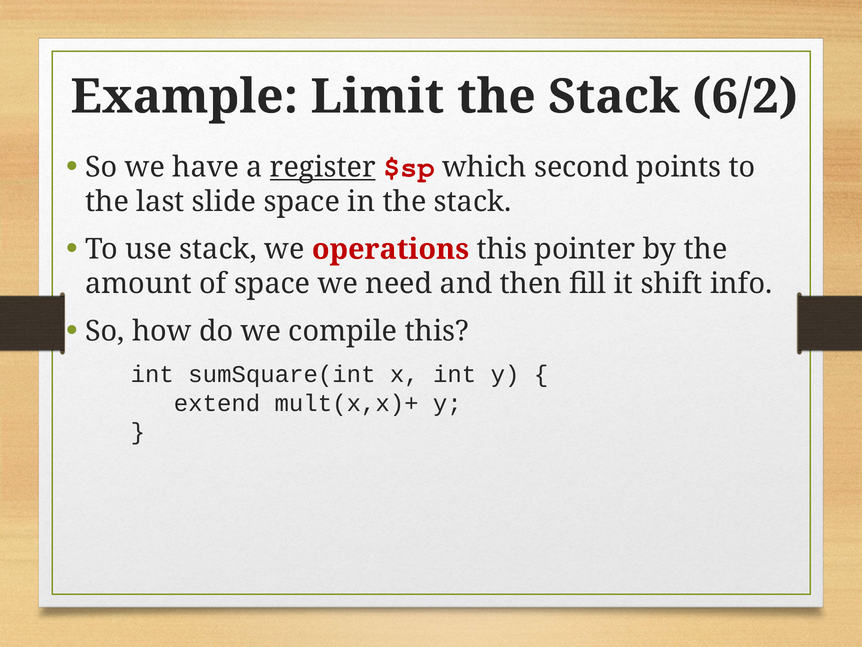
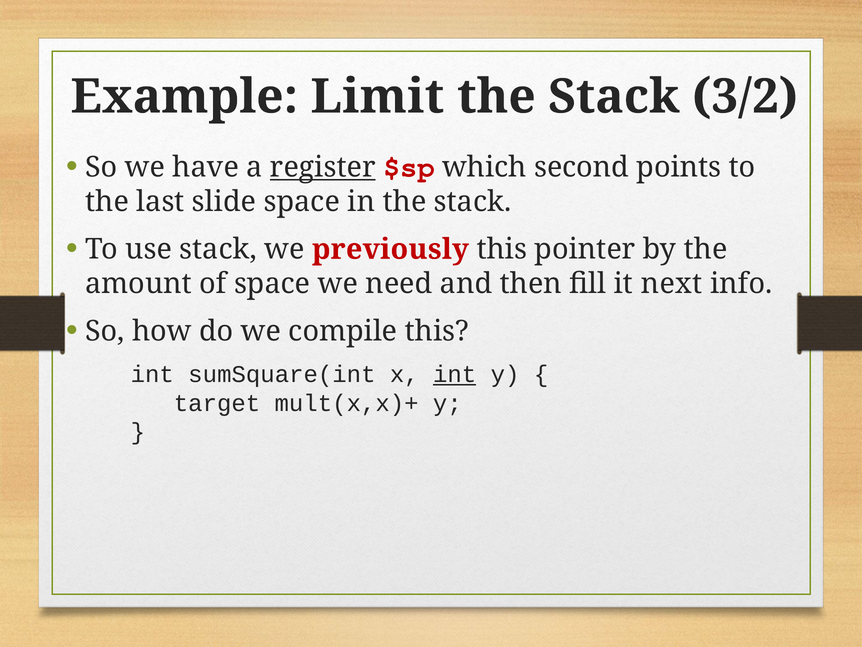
6/2: 6/2 -> 3/2 (745, 97)
operations: operations -> previously (390, 249)
shift: shift -> next (671, 284)
int underline: none -> present (455, 374)
extend: extend -> target (217, 403)
